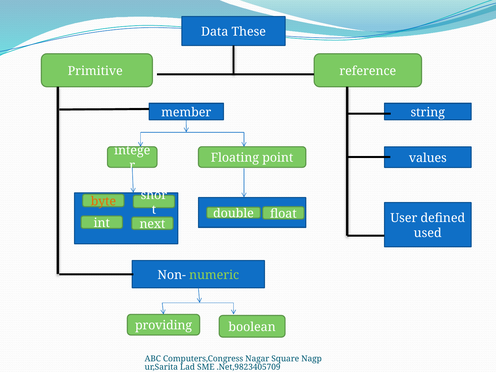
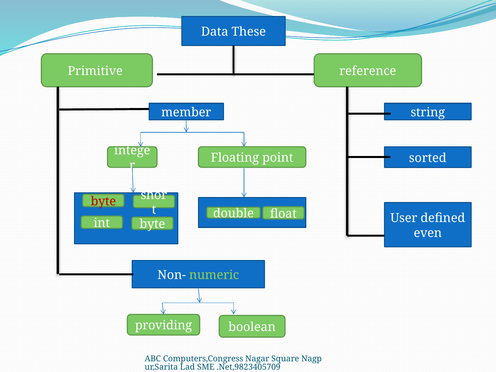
values: values -> sorted (428, 158)
byte colour: orange -> red (103, 201)
int next: next -> byte (152, 224)
used: used -> even (428, 233)
